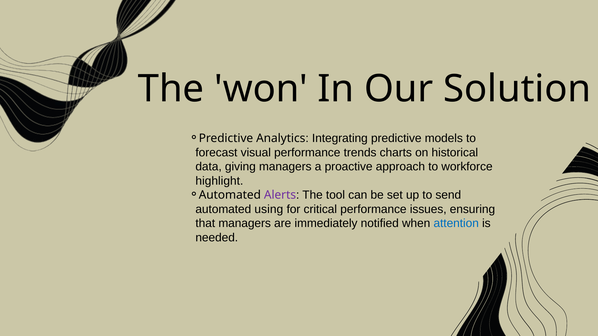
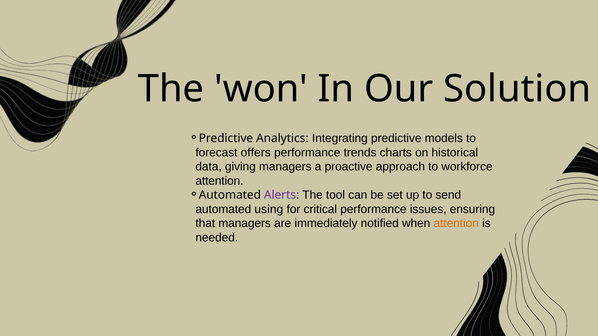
visual: visual -> offers (256, 153)
highlight: highlight -> attention (219, 181)
attention colour: blue -> orange (456, 224)
